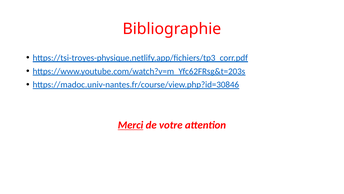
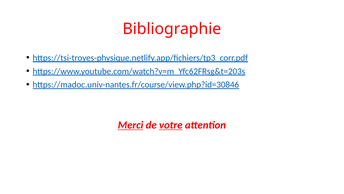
votre underline: none -> present (171, 125)
